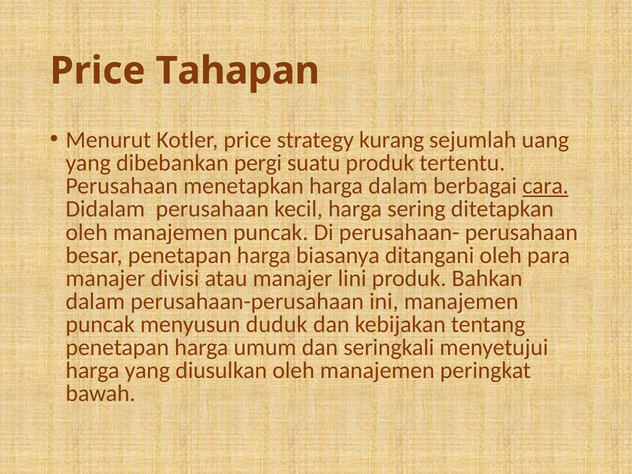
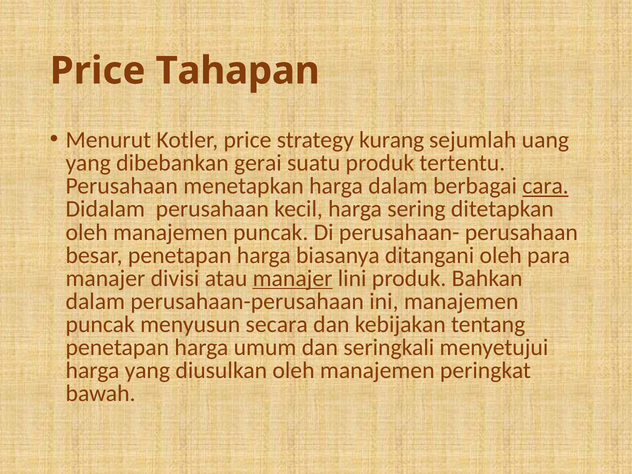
pergi: pergi -> gerai (258, 163)
manajer underline: none -> present (293, 278)
duduk: duduk -> secara (277, 324)
